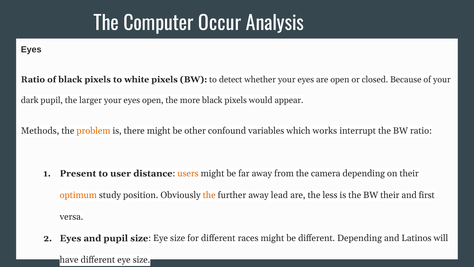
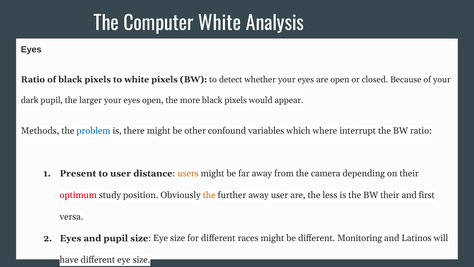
Computer Occur: Occur -> White (220, 24)
problem colour: orange -> blue (93, 131)
works: works -> where (325, 131)
optimum colour: orange -> red (78, 195)
away lead: lead -> user (279, 195)
different Depending: Depending -> Monitoring (360, 238)
